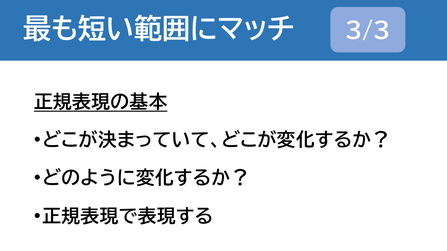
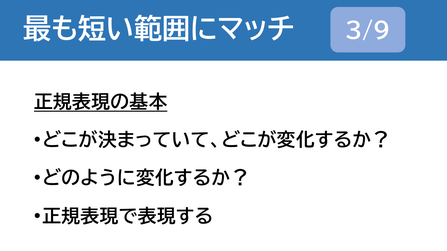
3/3: 3/3 -> 3/9 (368, 31)
